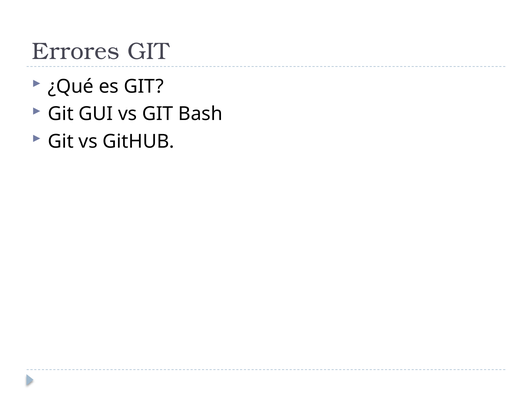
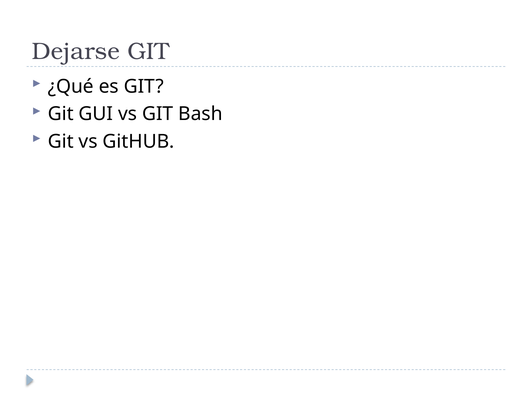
Errores: Errores -> Dejarse (76, 51)
